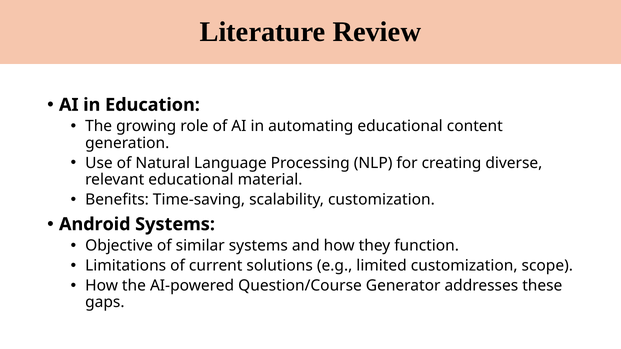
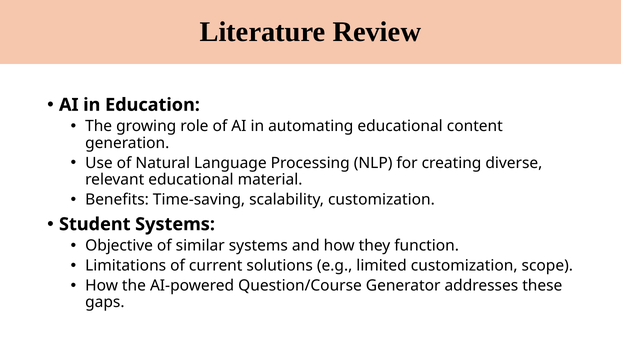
Android: Android -> Student (95, 224)
